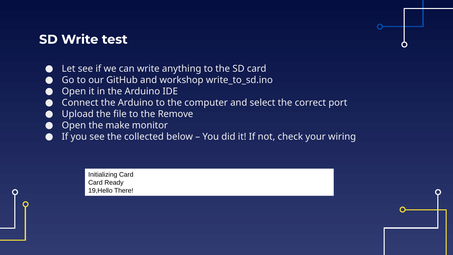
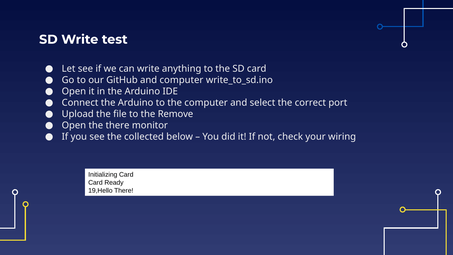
and workshop: workshop -> computer (181, 80)
the make: make -> there (118, 125)
